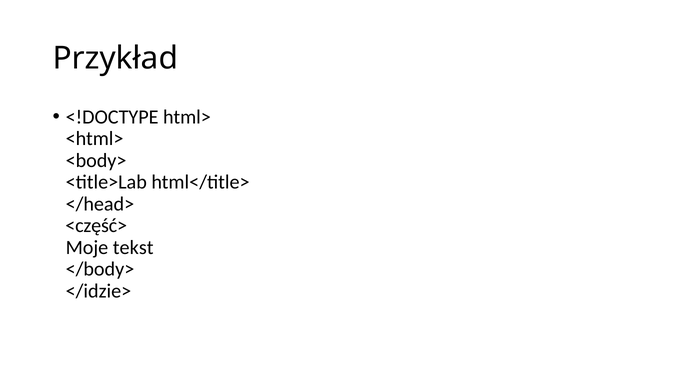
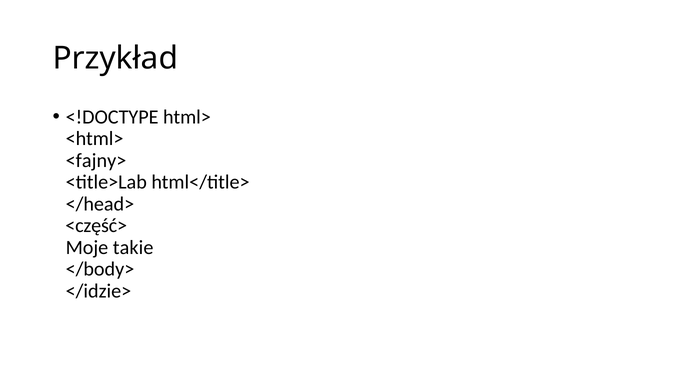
<body>: <body> -> <fajny> (96, 160)
tekst: tekst -> takie (133, 247)
